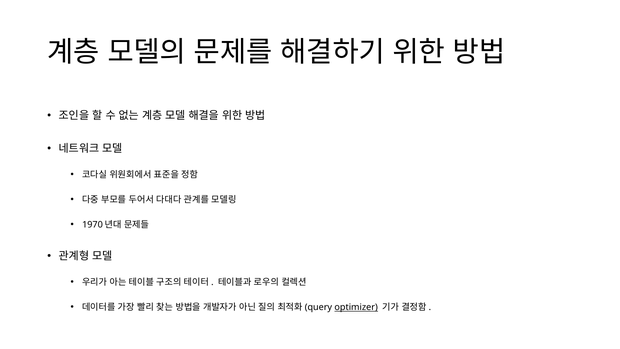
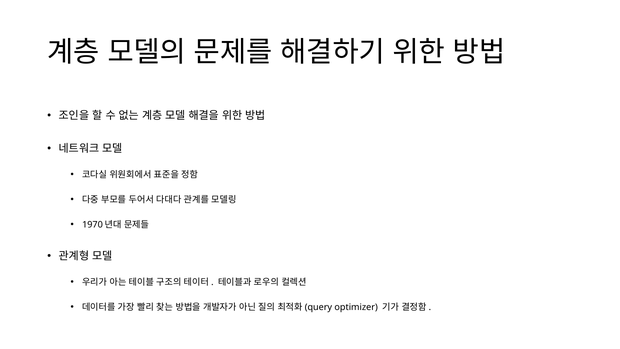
optimizer underline: present -> none (356, 307)
